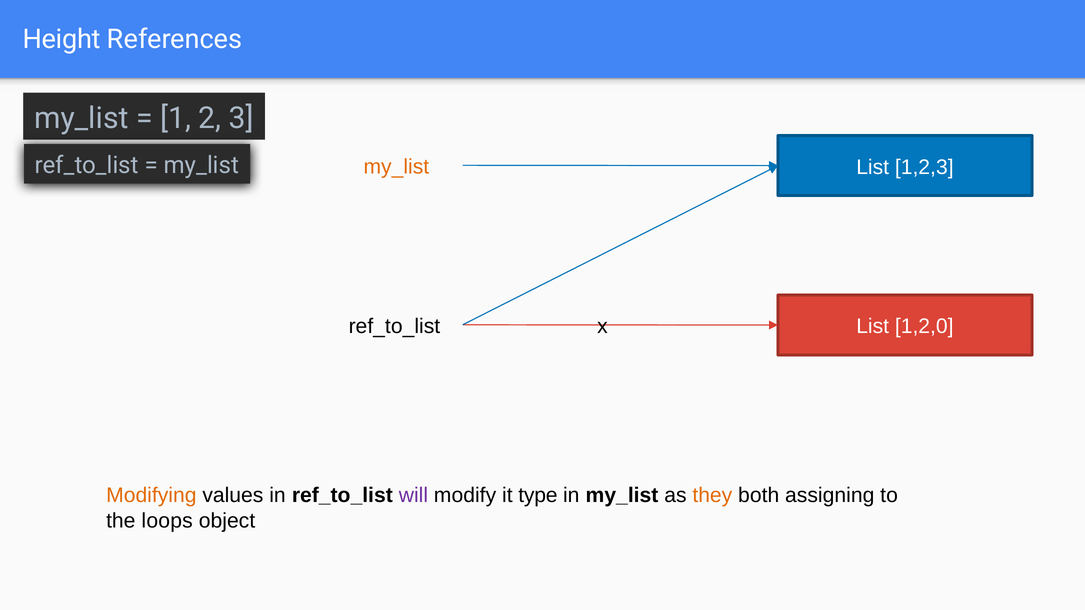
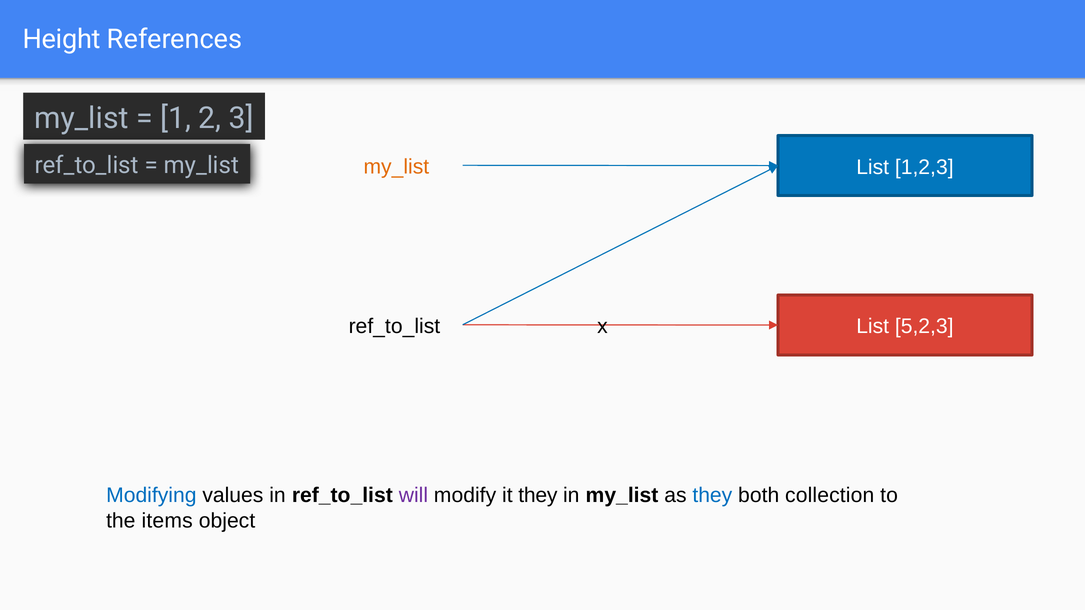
1,2,0: 1,2,0 -> 5,2,3 (924, 327)
Modifying colour: orange -> blue (151, 496)
it type: type -> they (538, 496)
they colour: orange -> blue (712, 496)
assigning: assigning -> collection (830, 496)
loops: loops -> items (167, 521)
